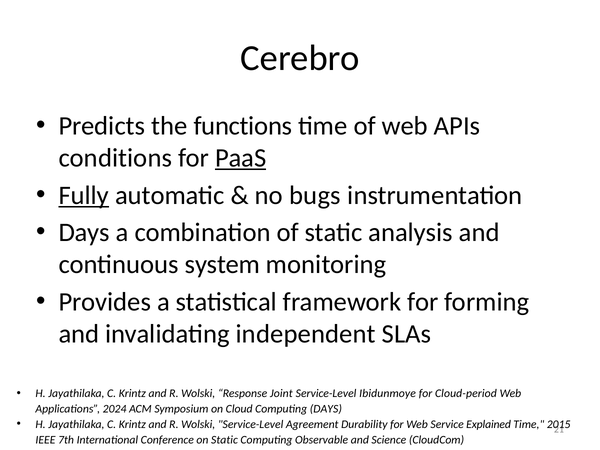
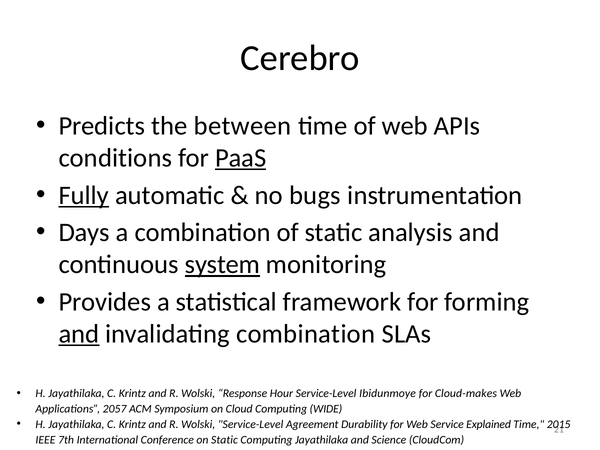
functions: functions -> between (243, 126)
system underline: none -> present (222, 265)
and underline: none -> present (79, 334)
invalidating independent: independent -> combination (306, 334)
Joint: Joint -> Hour (281, 393)
Cloud-period: Cloud-period -> Cloud-makes (466, 393)
2024: 2024 -> 2057 (115, 409)
Computing DAYS: DAYS -> WIDE (326, 409)
Computing Observable: Observable -> Jayathilaka (322, 440)
